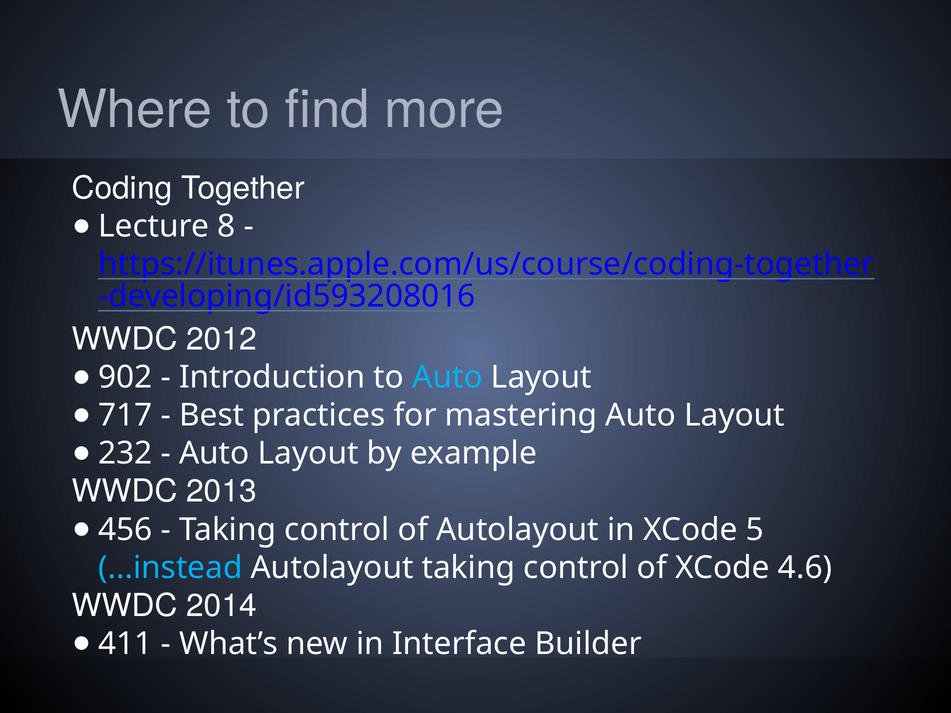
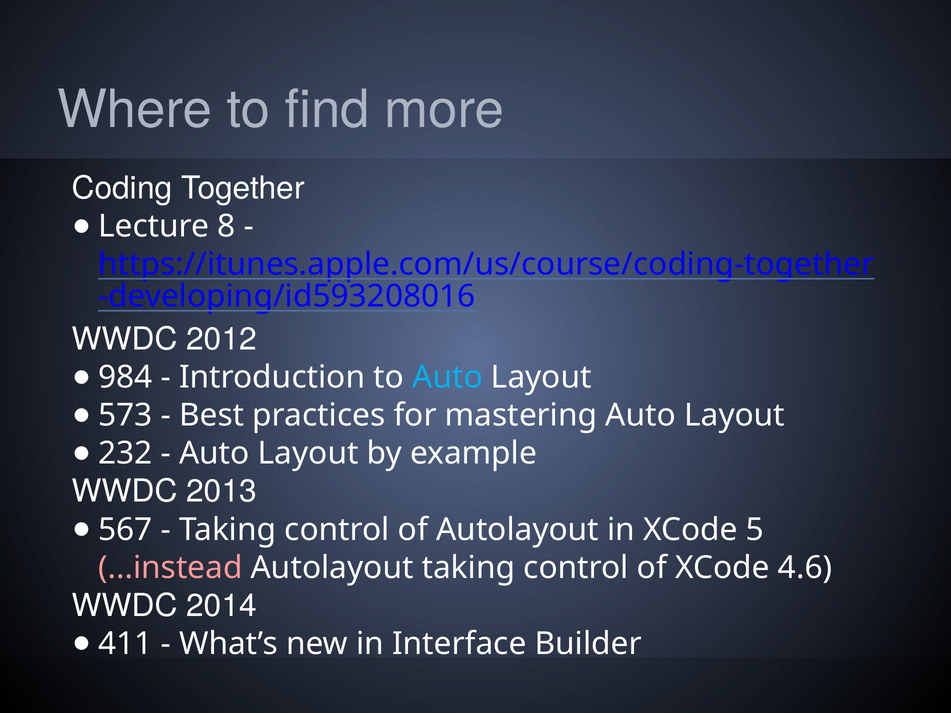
902: 902 -> 984 (125, 378)
717: 717 -> 573 (125, 416)
456: 456 -> 567 (125, 530)
...instead colour: light blue -> pink (170, 568)
